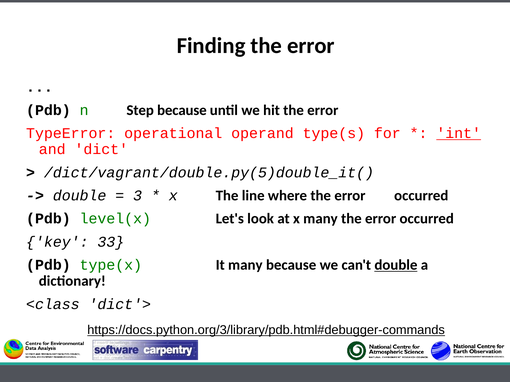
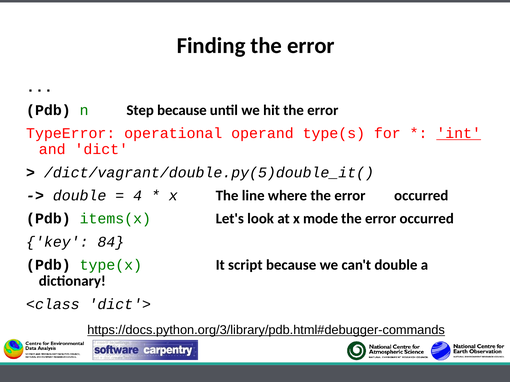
3: 3 -> 4 (138, 196)
level(x: level(x -> items(x (115, 219)
x many: many -> mode (321, 219)
33: 33 -> 84 (111, 242)
It many: many -> script (245, 265)
double underline: present -> none (396, 265)
